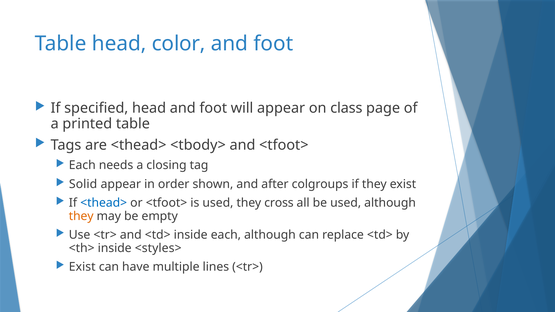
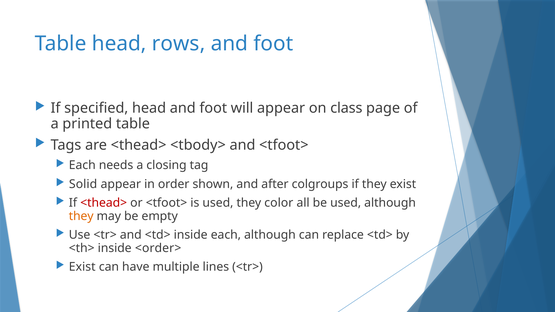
color: color -> rows (179, 44)
<thead> colour: blue -> red (104, 203)
cross: cross -> color (279, 203)
<styles>: <styles> -> <order> (158, 248)
